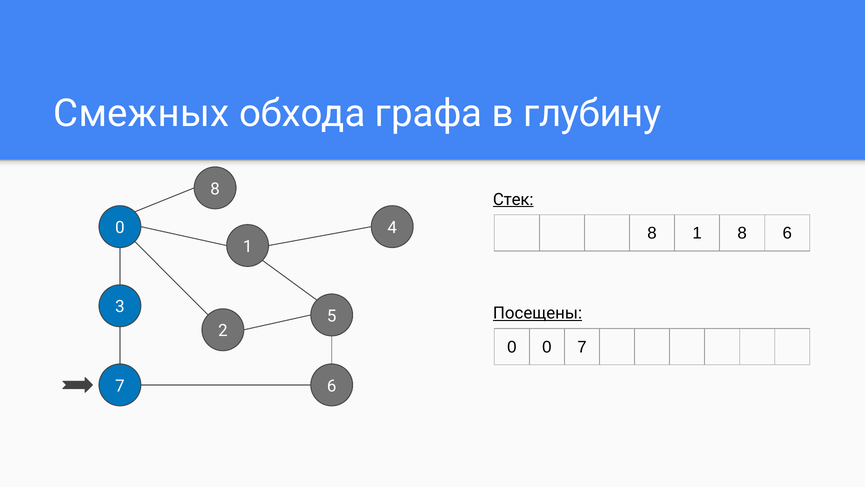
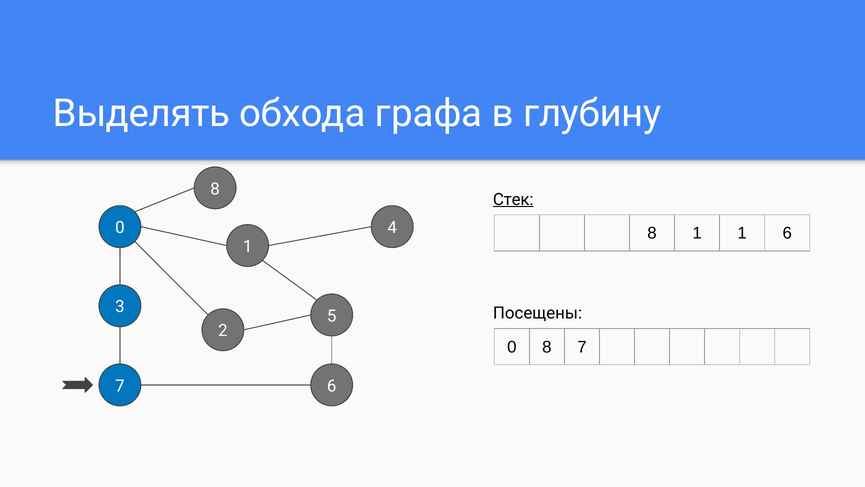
Смежных: Смежных -> Выделять (142, 113)
1 8: 8 -> 1 (742, 233)
Посещены underline: present -> none (538, 313)
0 0: 0 -> 8 (547, 347)
